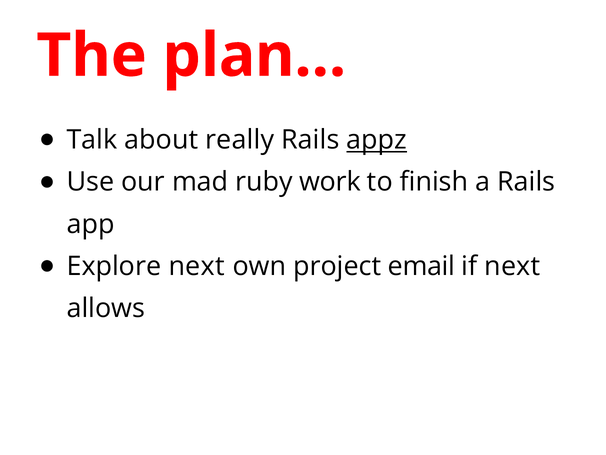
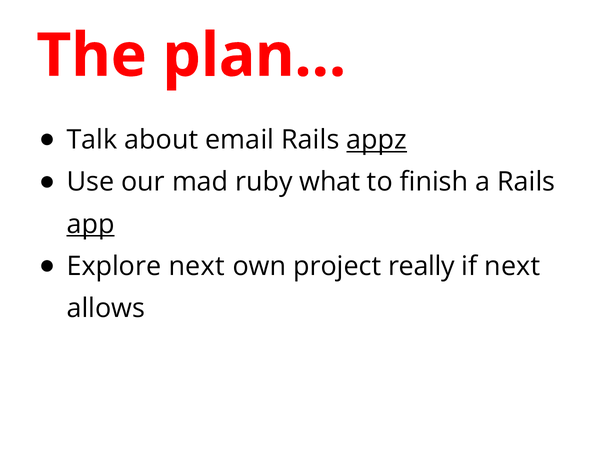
really: really -> email (240, 140)
work: work -> what (330, 182)
app underline: none -> present (91, 224)
email: email -> really (421, 266)
